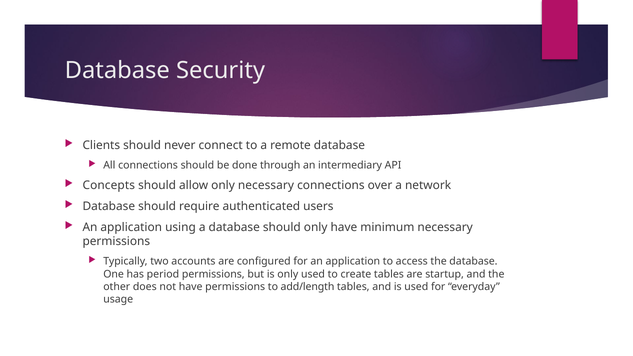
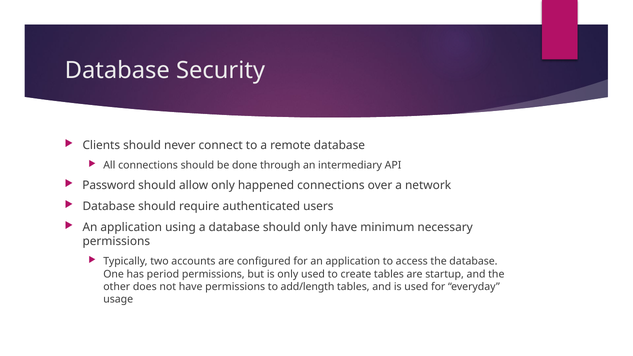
Concepts: Concepts -> Password (109, 186)
only necessary: necessary -> happened (266, 186)
